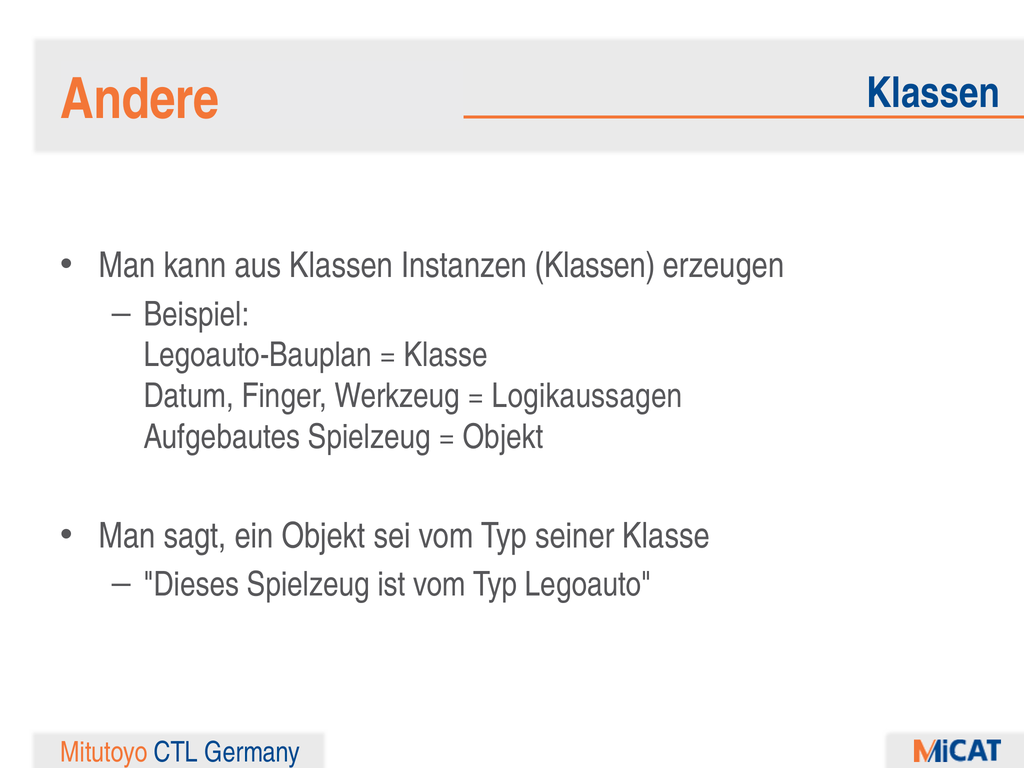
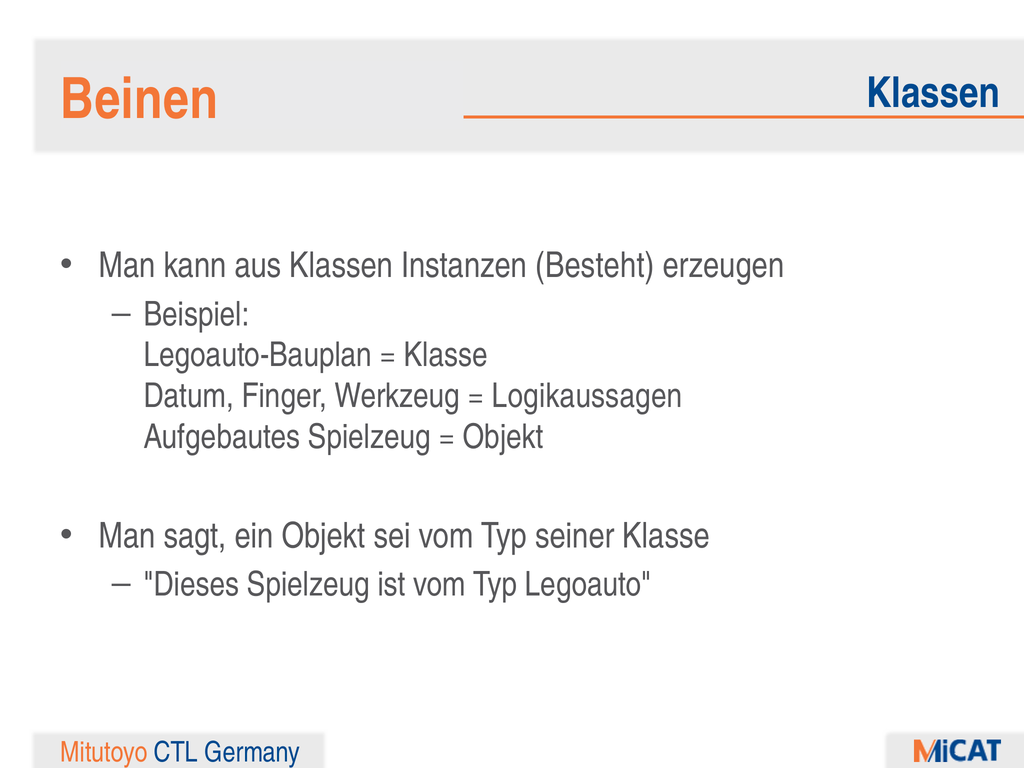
Andere: Andere -> Beinen (139, 99)
Instanzen Klassen: Klassen -> Besteht (595, 266)
